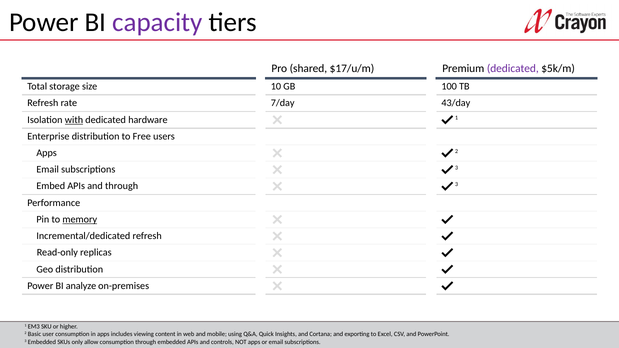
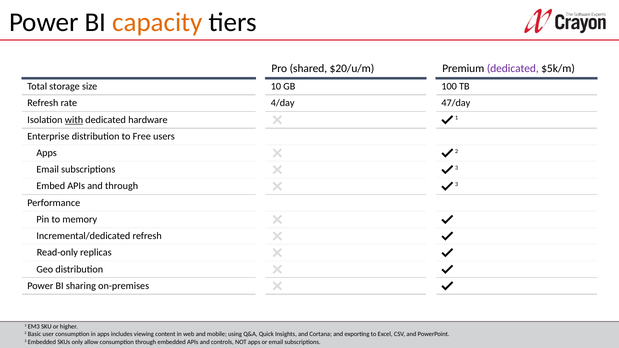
capacity colour: purple -> orange (158, 22)
$17/u/m: $17/u/m -> $20/u/m (352, 69)
7/day: 7/day -> 4/day (283, 103)
43/day: 43/day -> 47/day (456, 103)
memory underline: present -> none (80, 219)
analyze: analyze -> sharing (81, 286)
